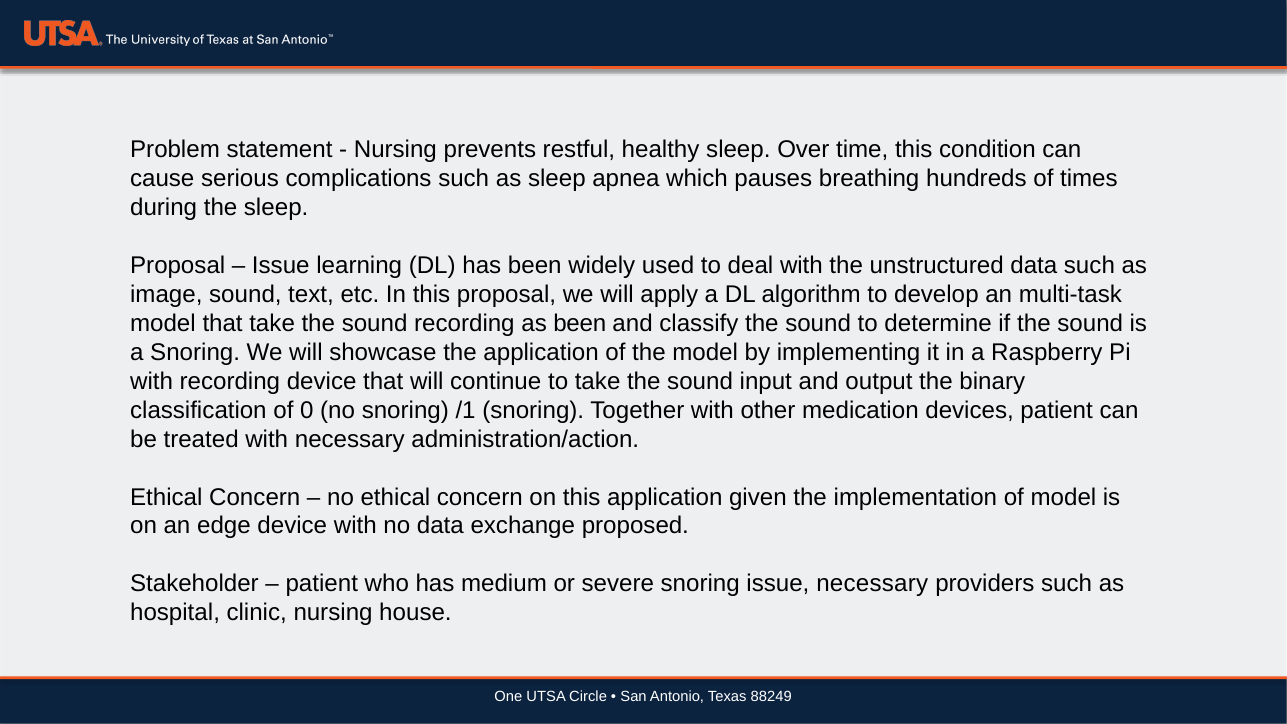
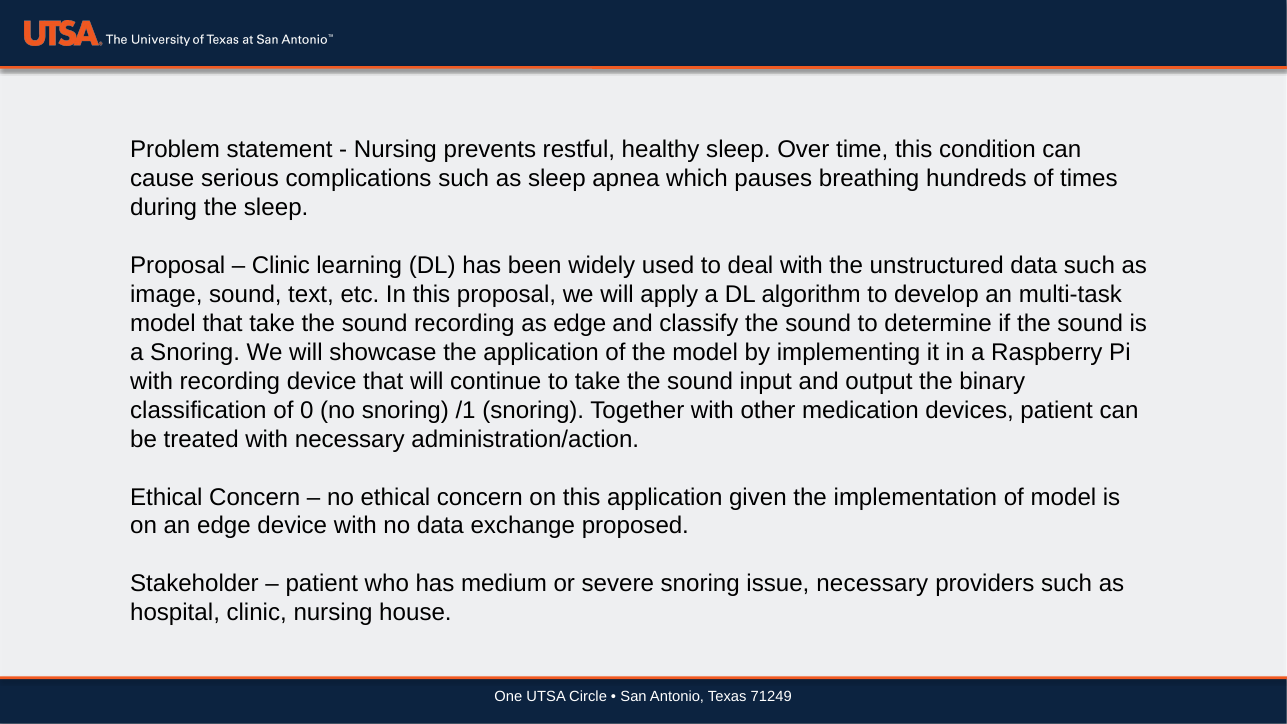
Issue: Issue -> Clinic (281, 265)
as been: been -> edge (580, 323)
88249: 88249 -> 71249 (771, 697)
